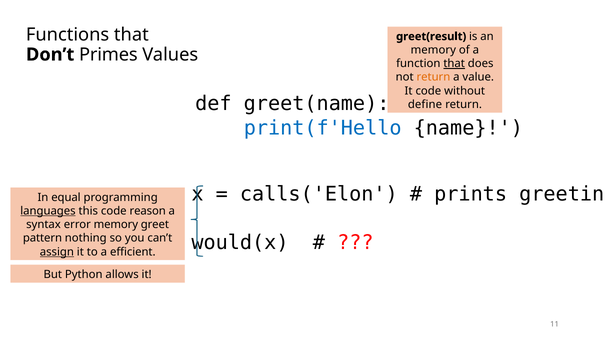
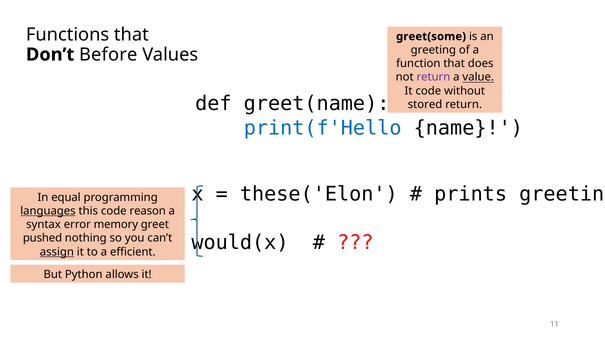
greet(result: greet(result -> greet(some (431, 36)
memory: memory -> greeting (433, 50)
Primes: Primes -> Before (108, 55)
that underline: present -> none (454, 64)
return colour: orange -> purple (433, 77)
value underline: none -> present (478, 77)
define: define -> stored (425, 105)
calls('Elon: calls('Elon -> these('Elon (319, 194)
pattern: pattern -> pushed (42, 238)
